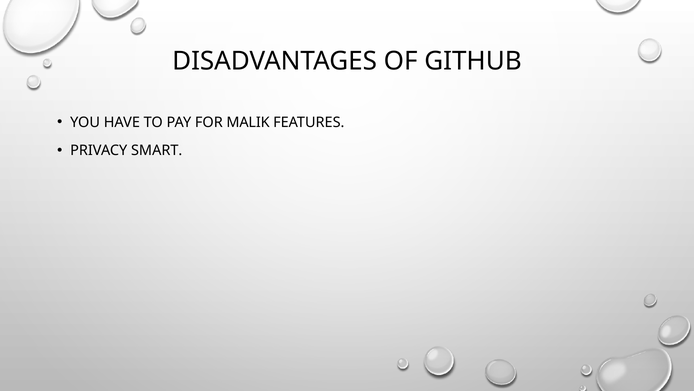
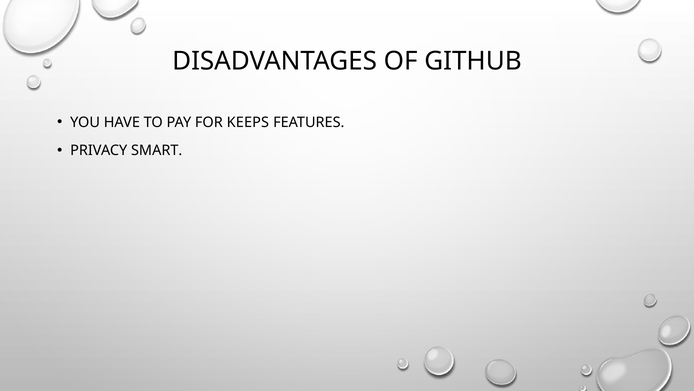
MALIK: MALIK -> KEEPS (248, 122)
